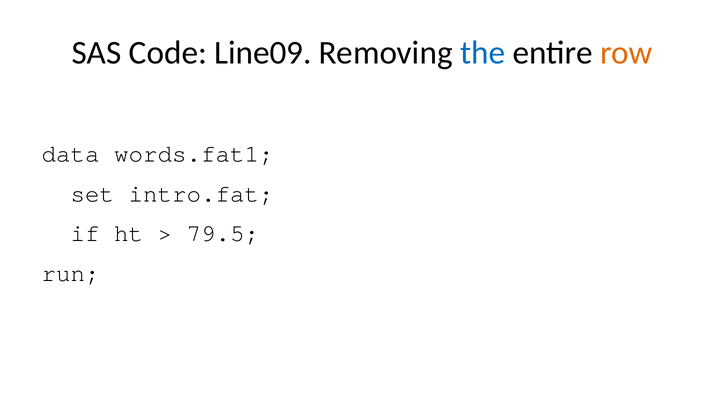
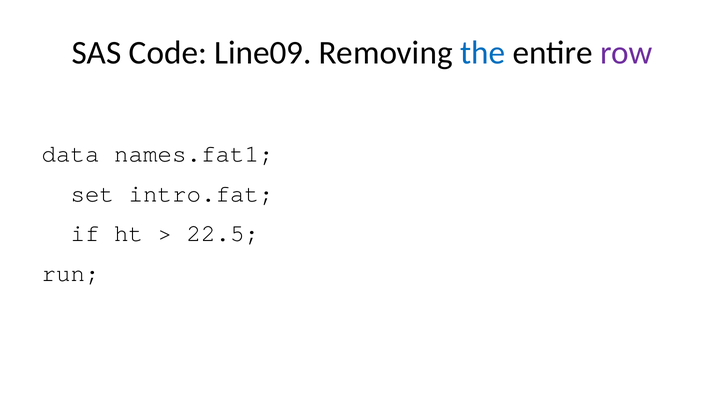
row colour: orange -> purple (626, 53)
words.fat1: words.fat1 -> names.fat1 (194, 154)
79.5: 79.5 -> 22.5 (223, 233)
